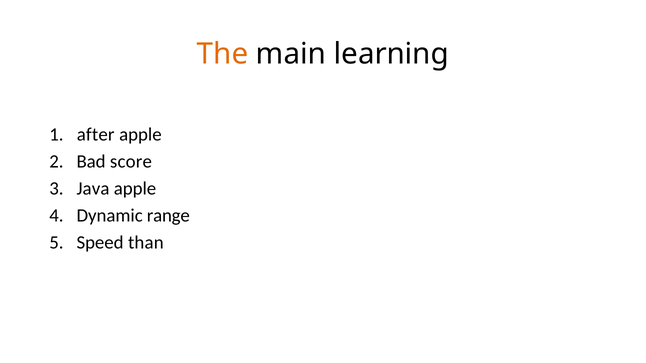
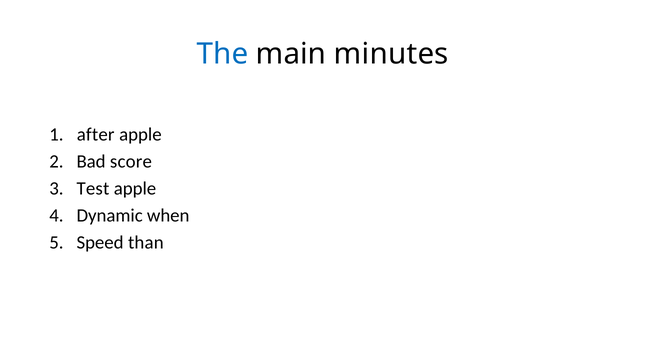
The colour: orange -> blue (223, 54)
learning: learning -> minutes (391, 54)
Java: Java -> Test (93, 189)
range: range -> when (168, 216)
